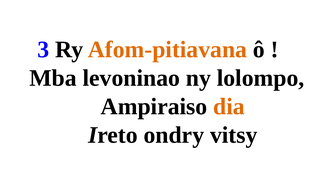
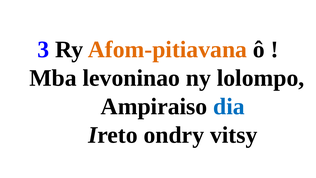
dia colour: orange -> blue (229, 106)
